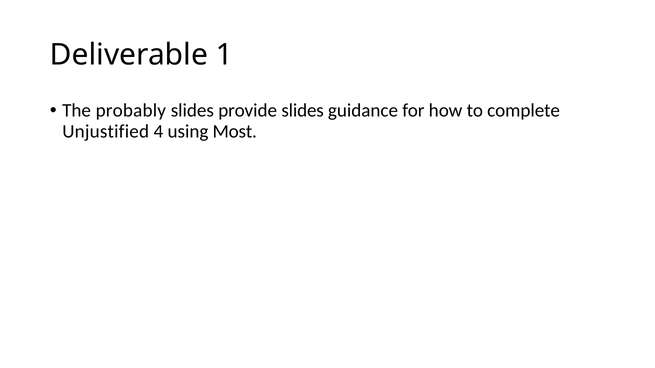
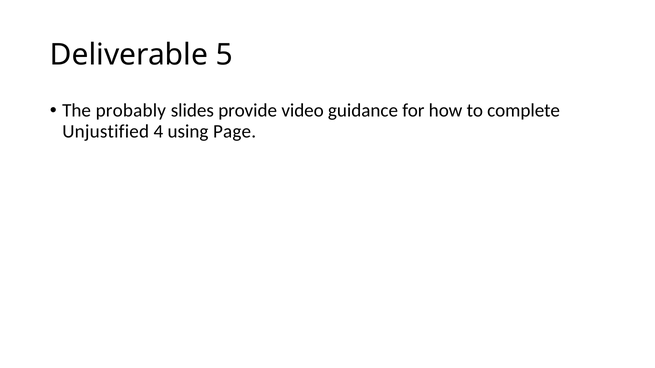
1: 1 -> 5 (224, 55)
provide slides: slides -> video (303, 111)
Most: Most -> Page (235, 131)
